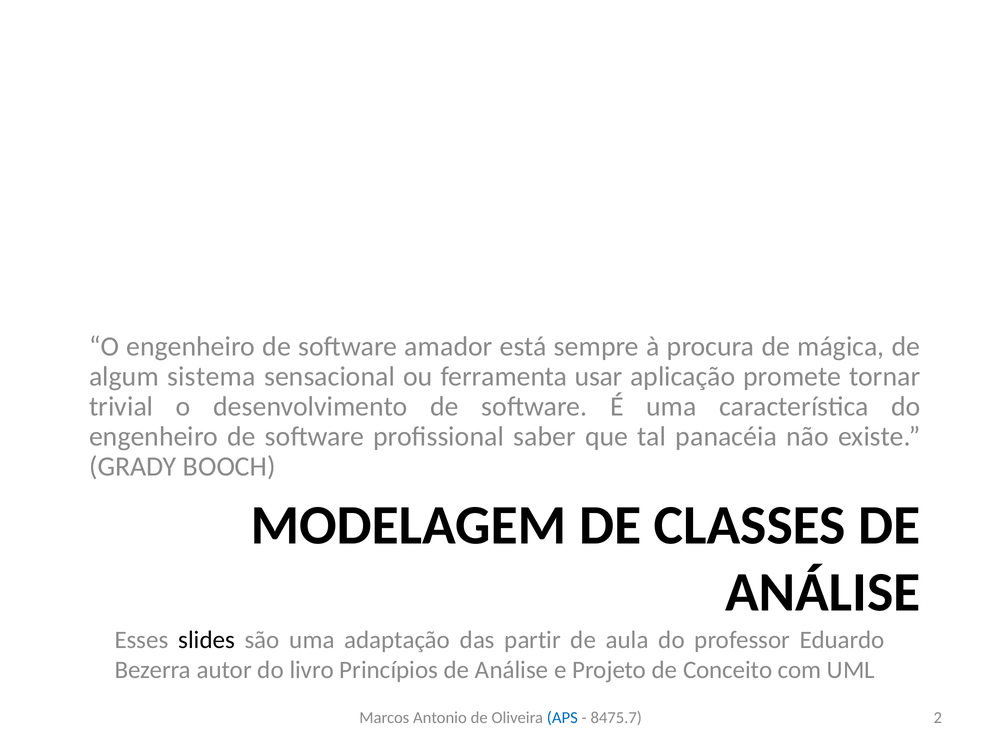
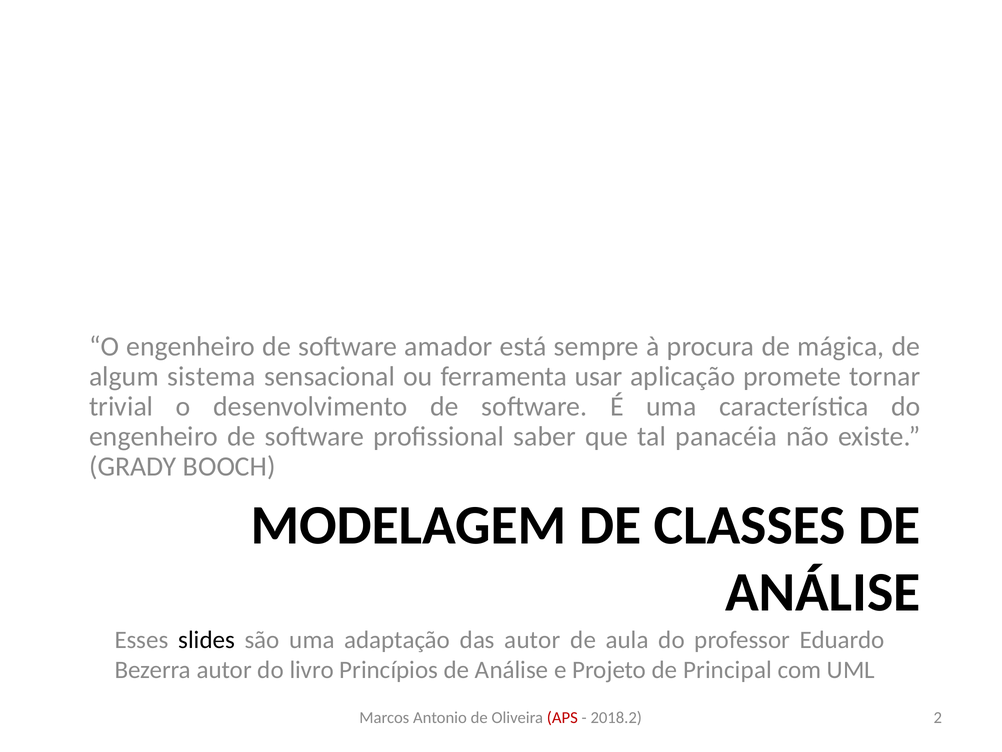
das partir: partir -> autor (532, 640)
Conceito: Conceito -> Principal (728, 670)
APS colour: blue -> red (562, 718)
8475.7: 8475.7 -> 2018.2 (616, 718)
